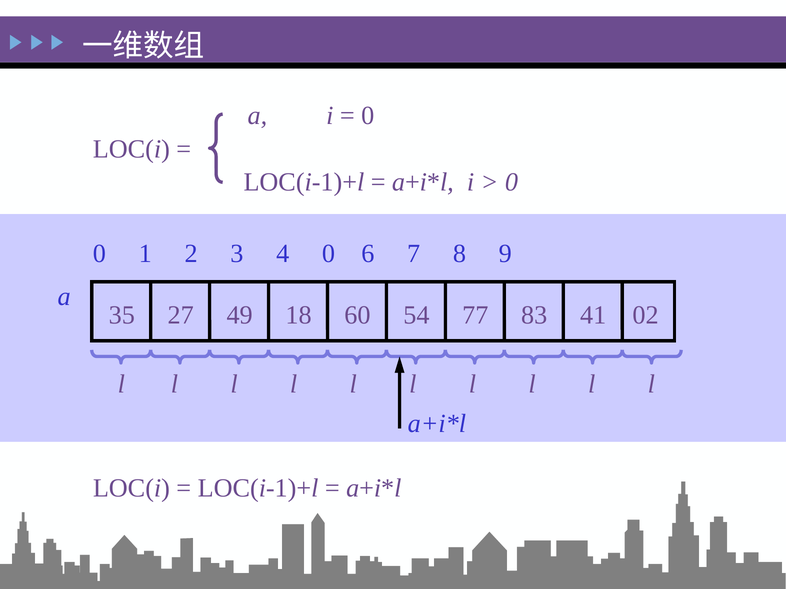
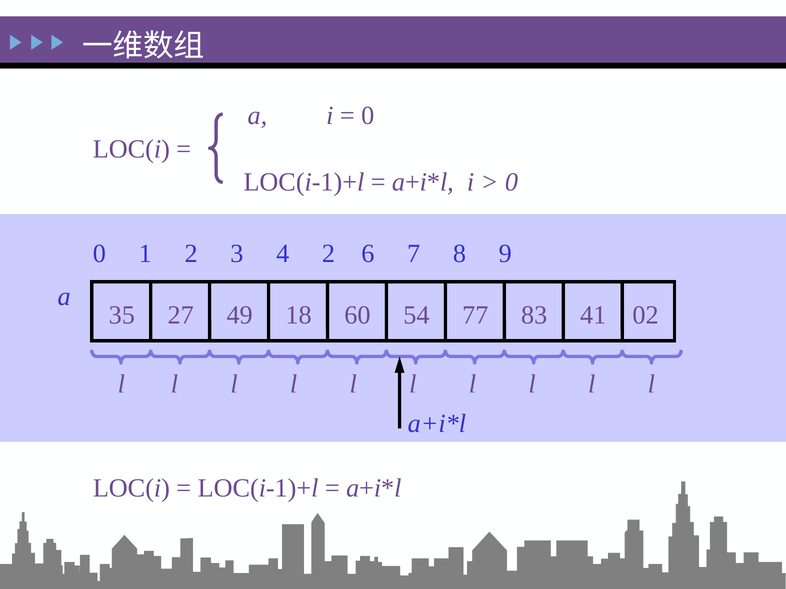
4 0: 0 -> 2 (329, 254)
